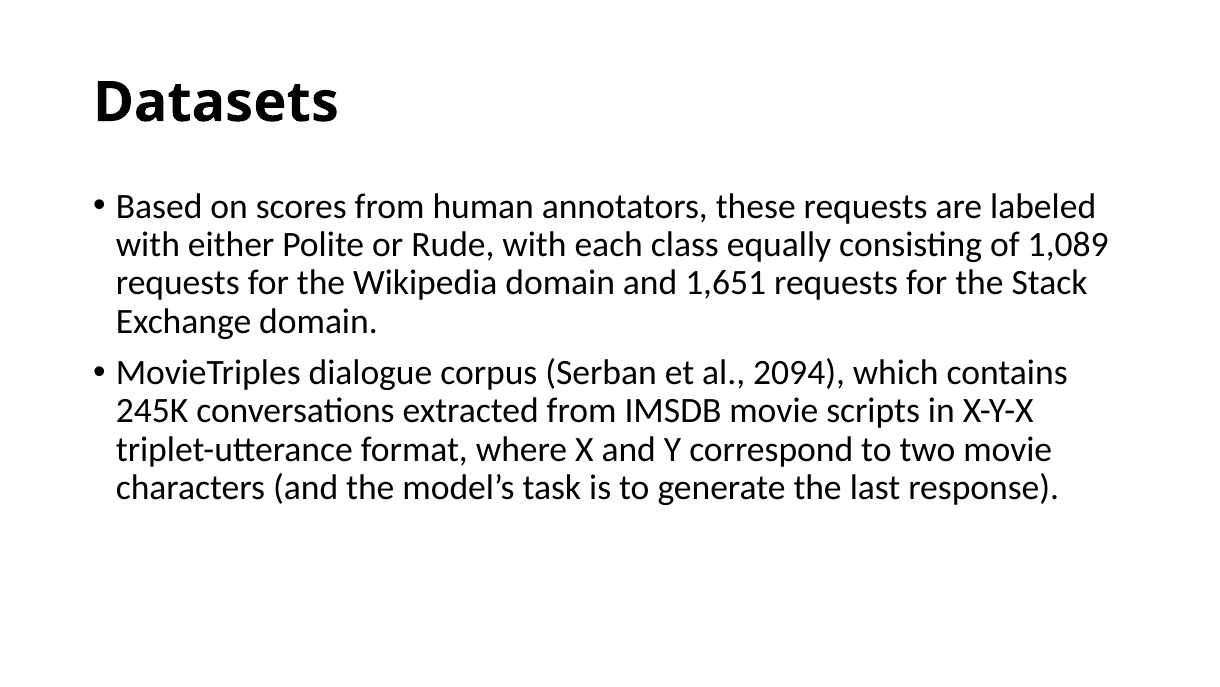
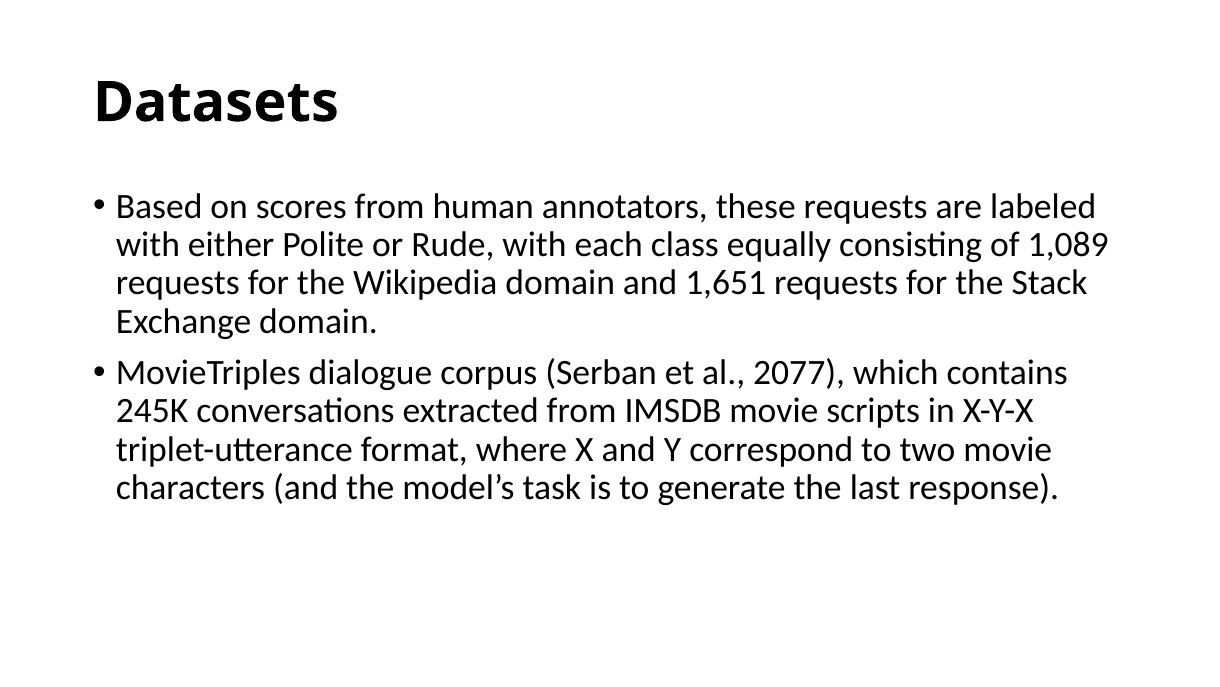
2094: 2094 -> 2077 (799, 372)
